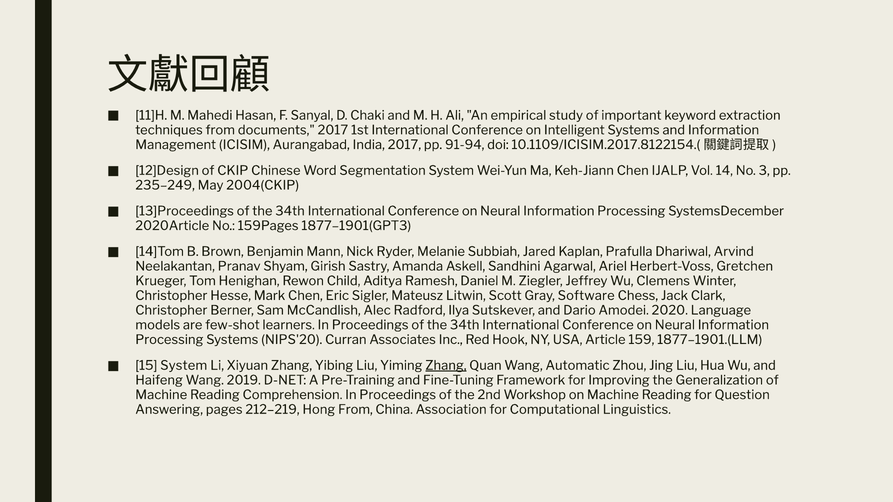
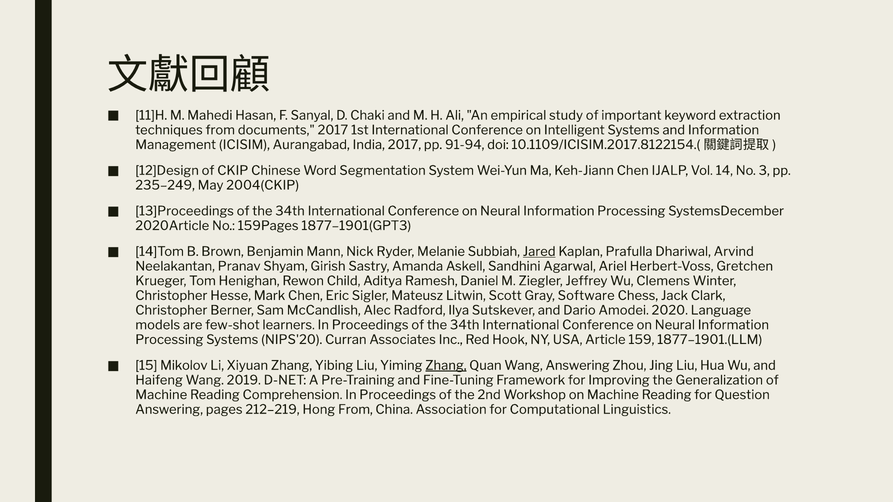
Jared underline: none -> present (539, 252)
15 System: System -> Mikolov (184, 366)
Wang Automatic: Automatic -> Answering (578, 366)
